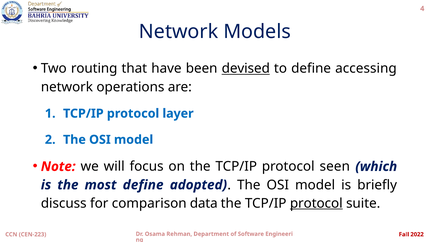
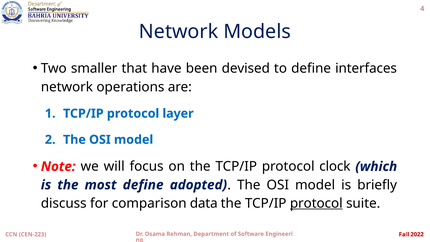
routing: routing -> smaller (94, 68)
devised underline: present -> none (246, 68)
accessing: accessing -> interfaces (366, 68)
seen: seen -> clock (335, 166)
